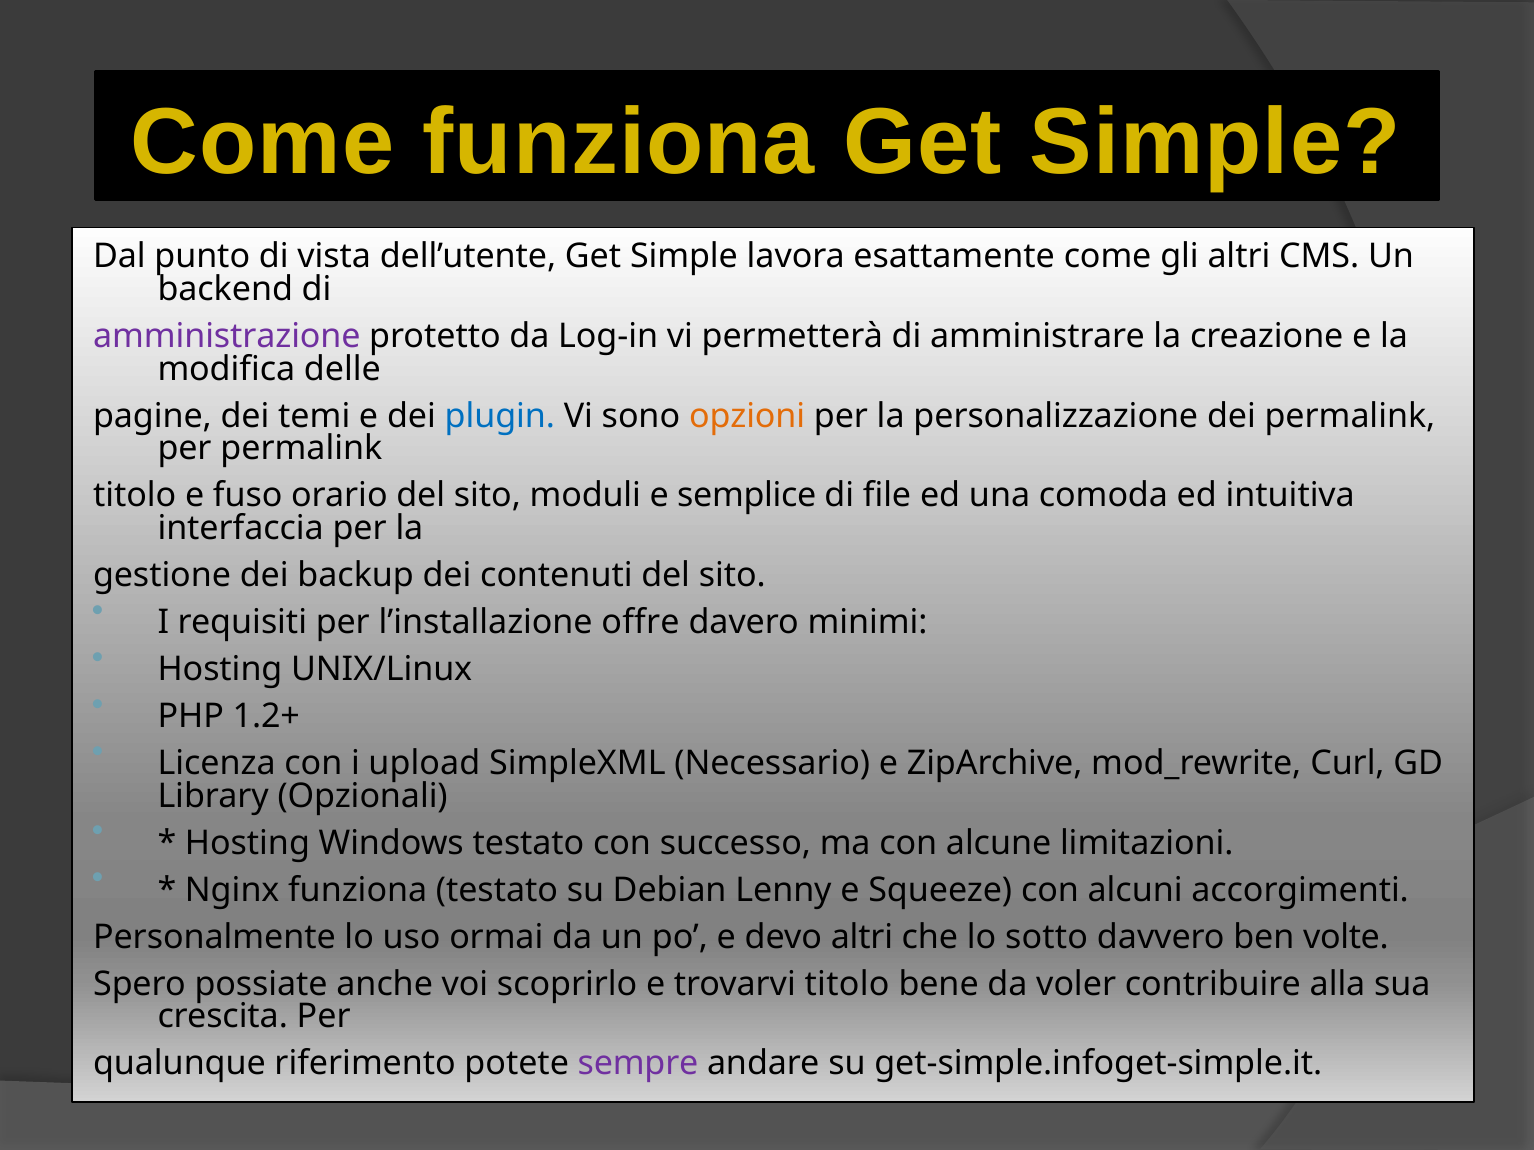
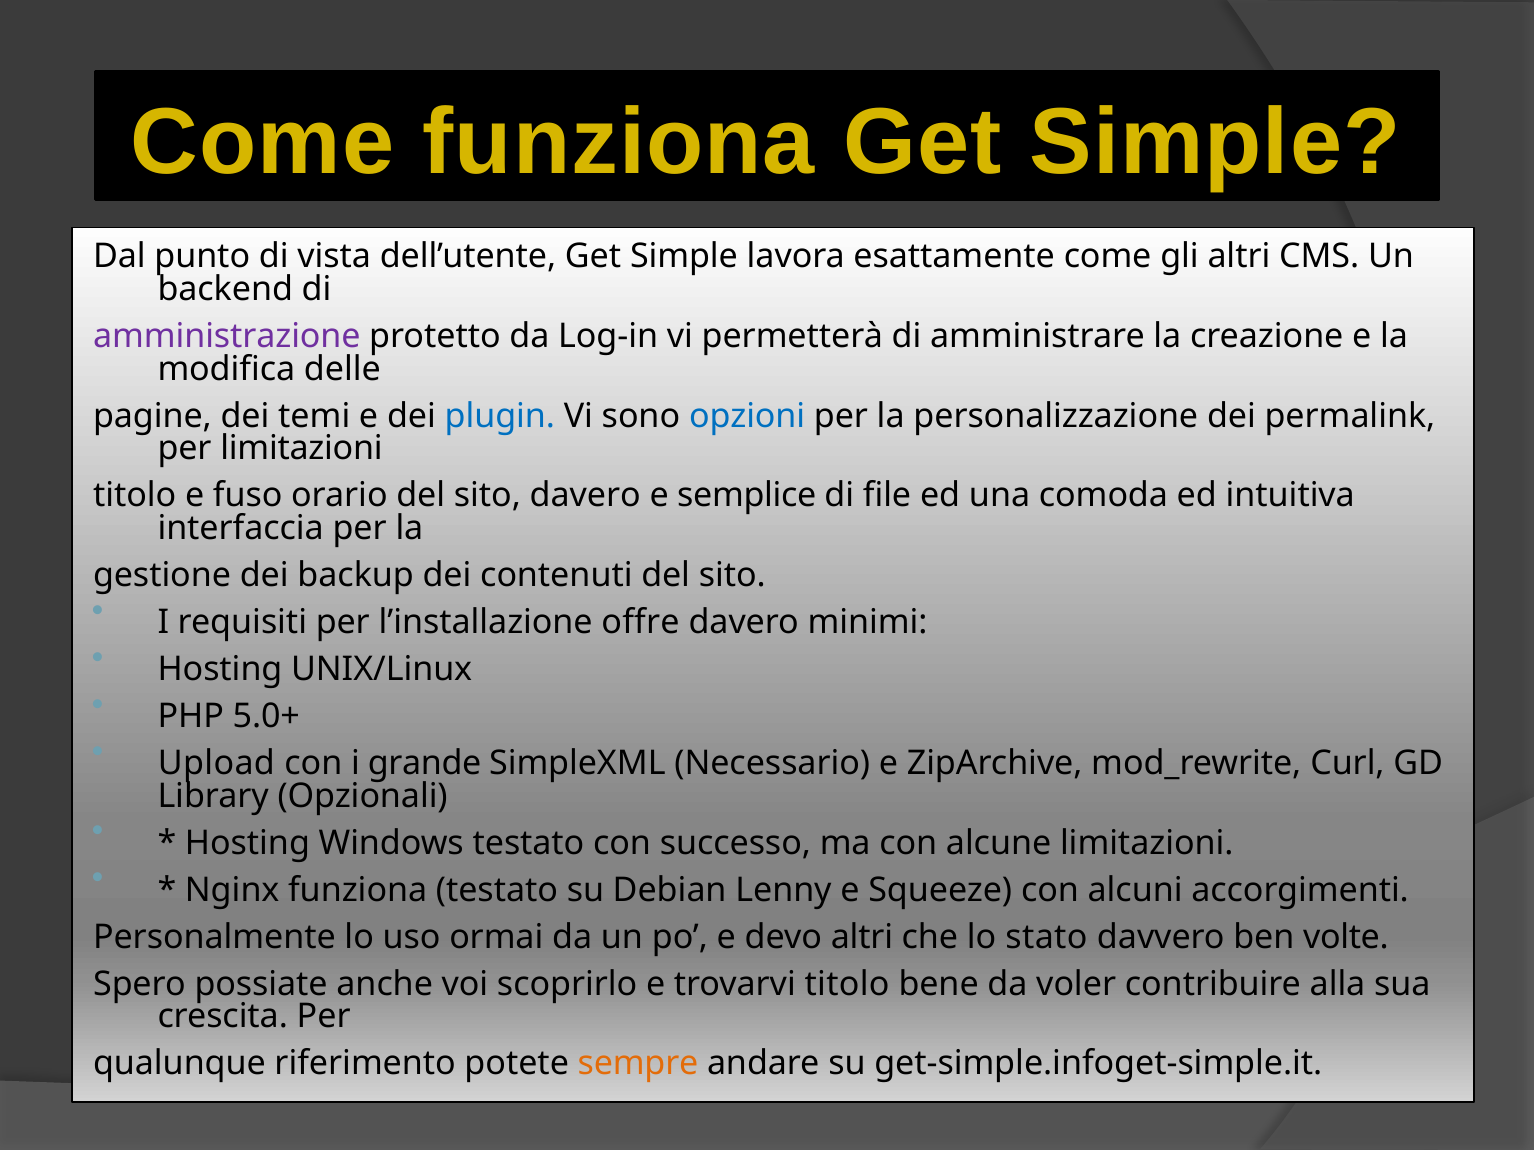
opzioni colour: orange -> blue (747, 416)
per permalink: permalink -> limitazioni (302, 449)
sito moduli: moduli -> davero (585, 496)
1.2+: 1.2+ -> 5.0+ (266, 717)
Licenza: Licenza -> Upload (216, 764)
upload: upload -> grande (425, 764)
sotto: sotto -> stato (1046, 937)
sempre colour: purple -> orange (638, 1064)
